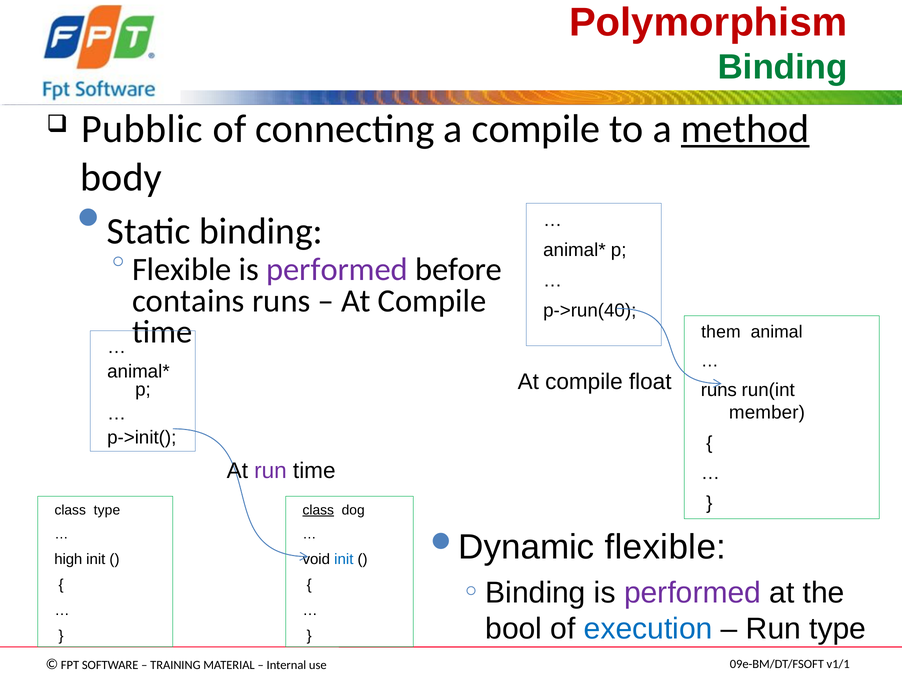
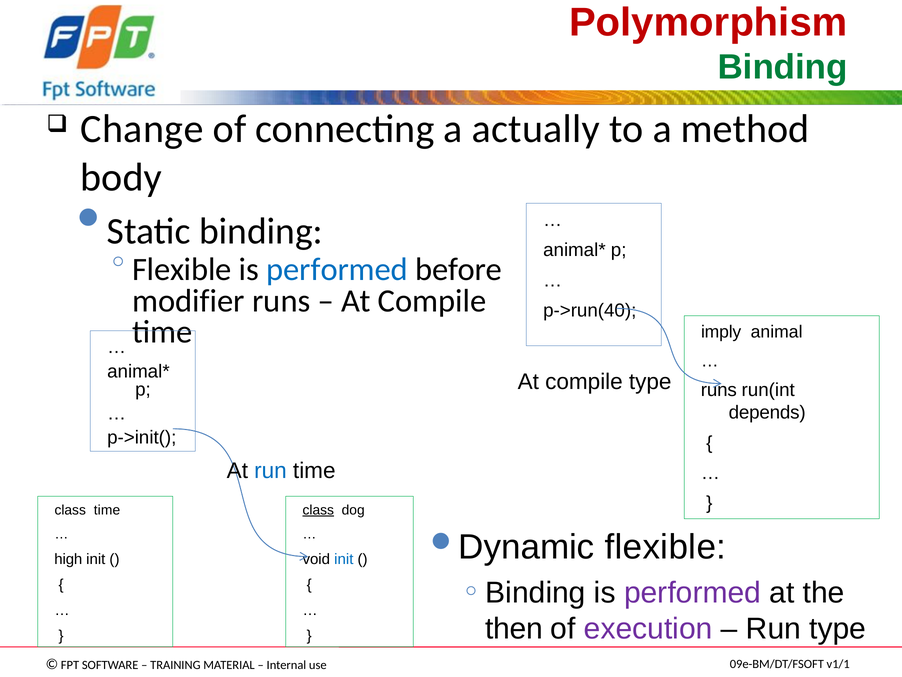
Pubblic: Pubblic -> Change (142, 129)
a compile: compile -> actually (536, 129)
method underline: present -> none (745, 129)
performed colour: purple -> blue (337, 269)
contains: contains -> modifier (188, 301)
them: them -> imply (721, 332)
compile float: float -> type (650, 381)
member: member -> depends (767, 412)
run colour: purple -> blue (271, 471)
class type: type -> time (107, 510)
bool: bool -> then (514, 628)
execution colour: blue -> purple (648, 628)
